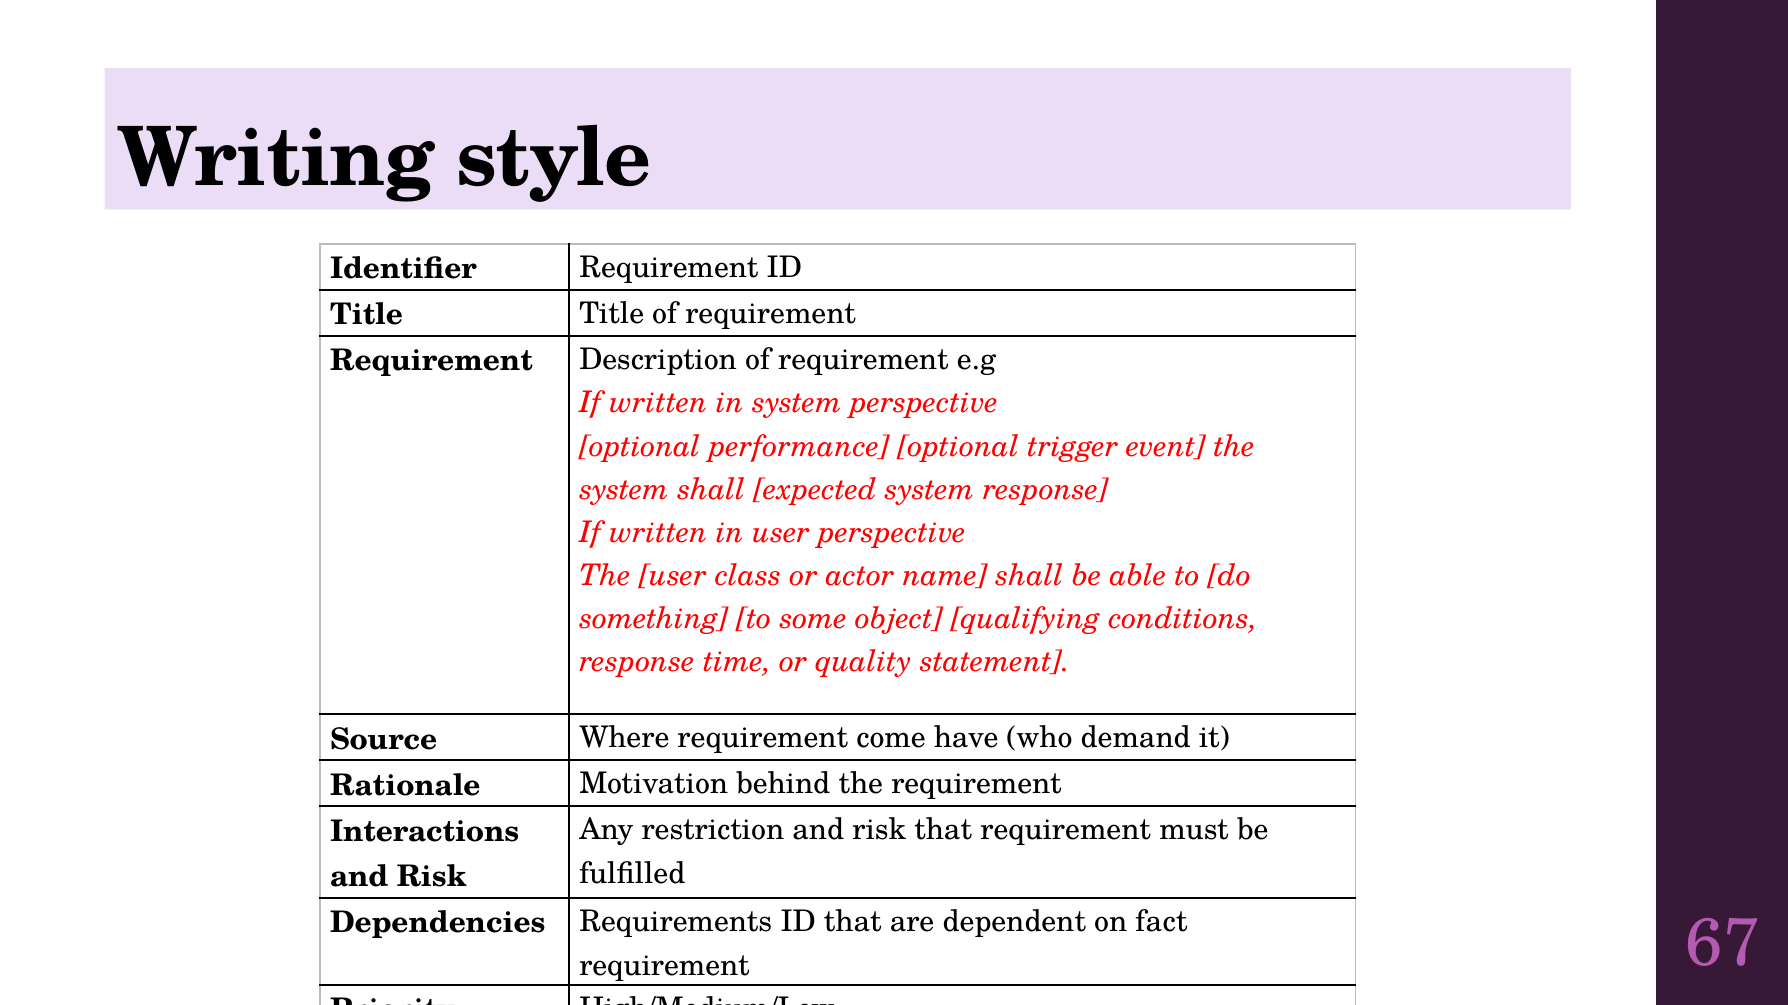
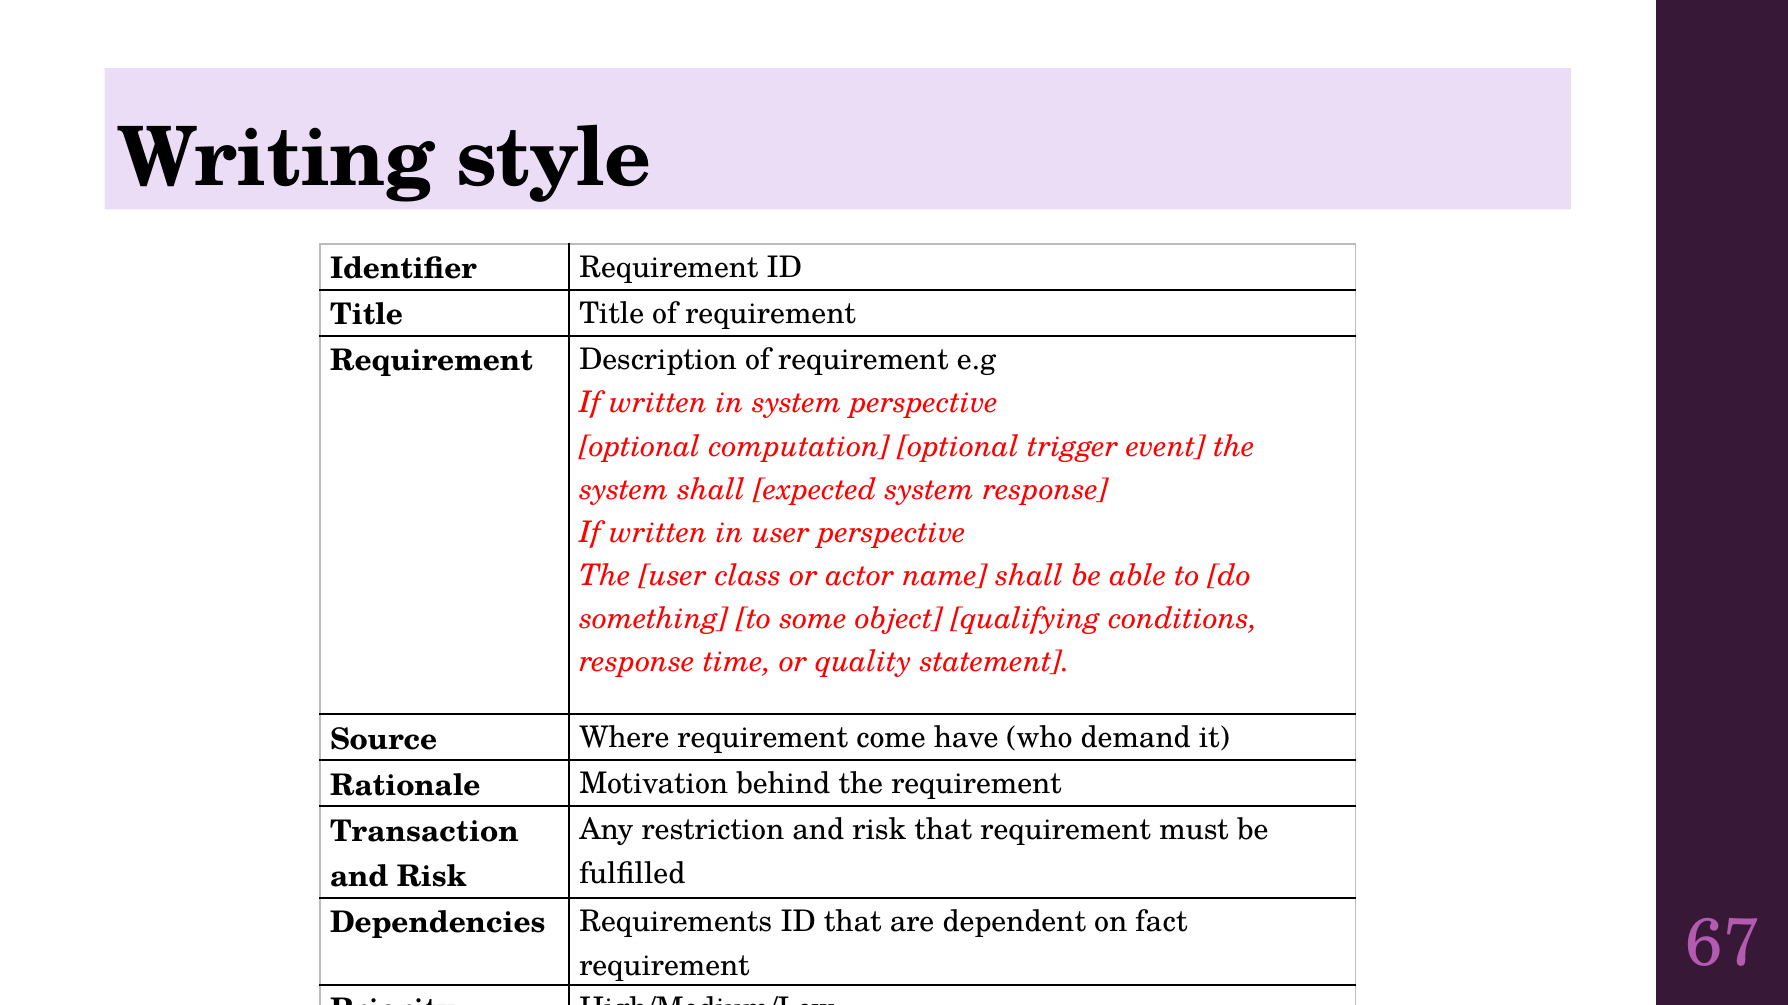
performance: performance -> computation (799, 447)
Interactions: Interactions -> Transaction (424, 832)
